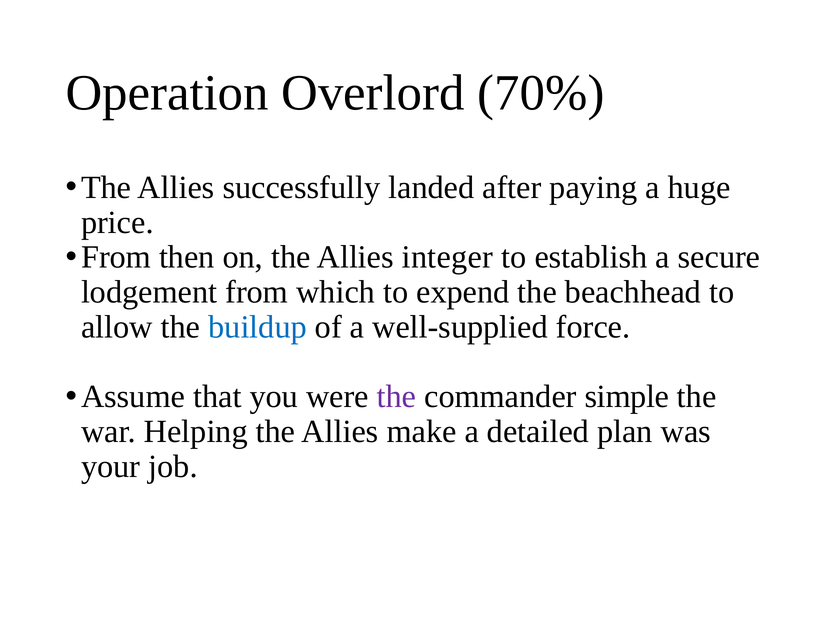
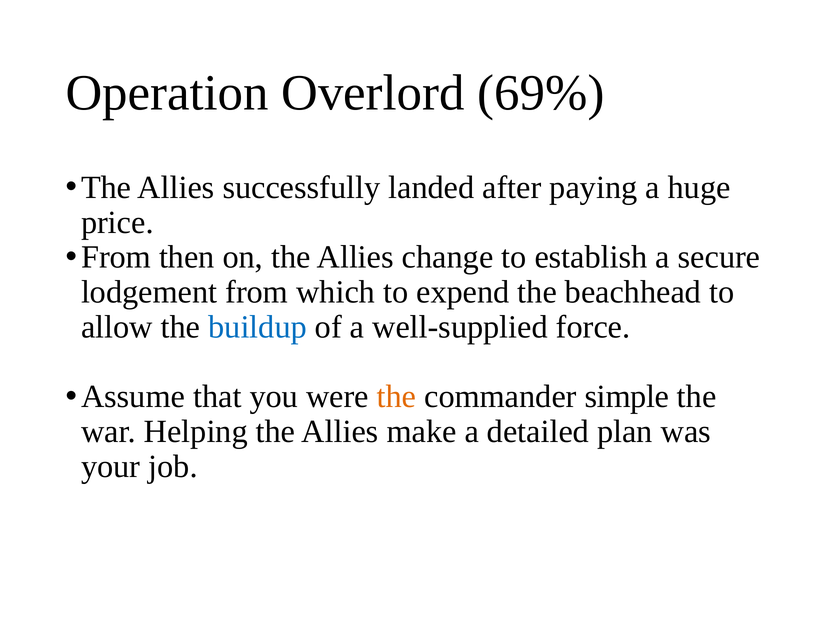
70%: 70% -> 69% (541, 93)
integer: integer -> change (448, 257)
the colour: purple -> orange (397, 397)
